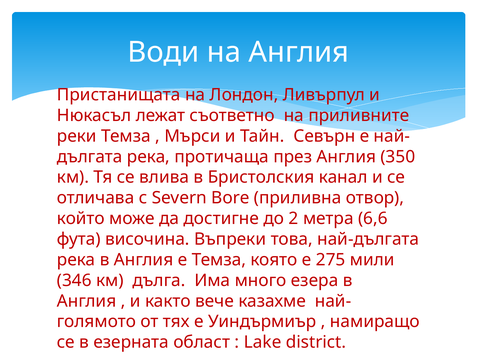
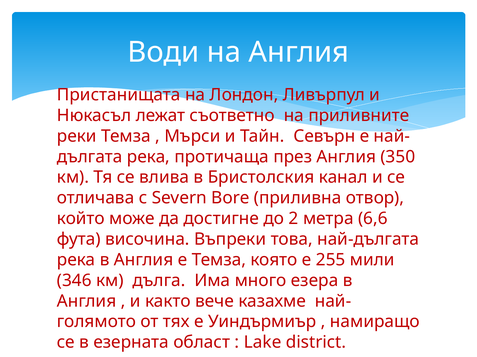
275: 275 -> 255 (331, 260)
